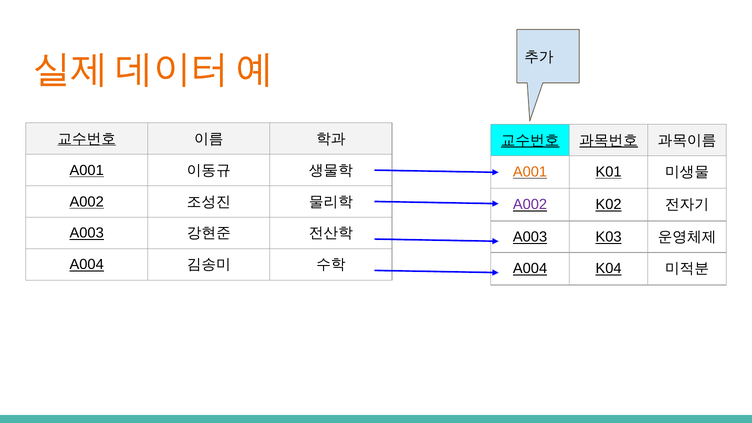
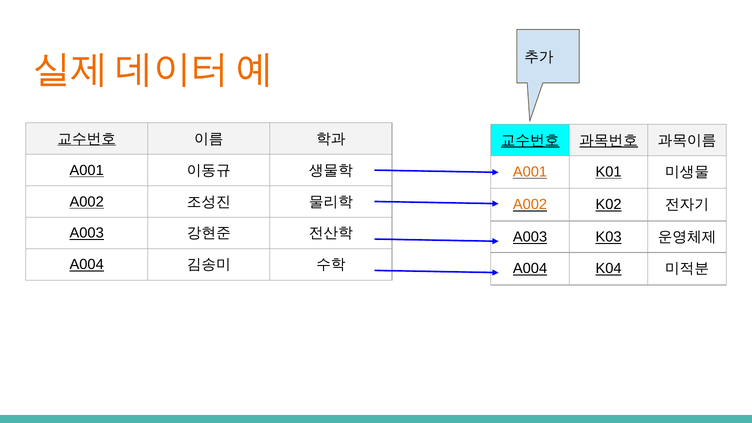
A002 colour: purple -> orange (530, 204)
